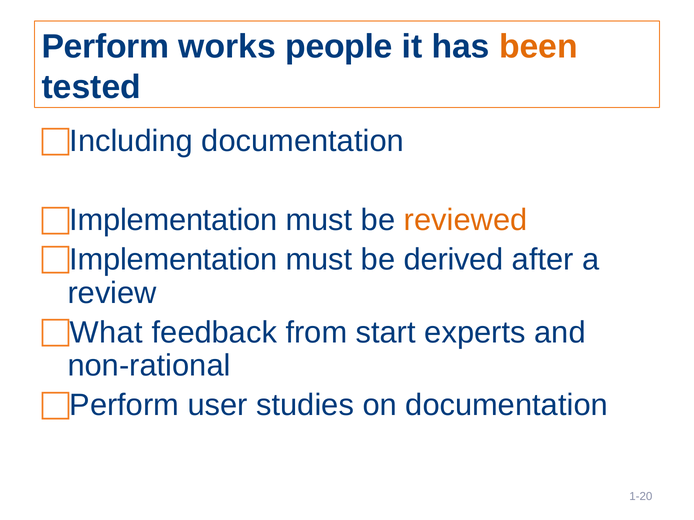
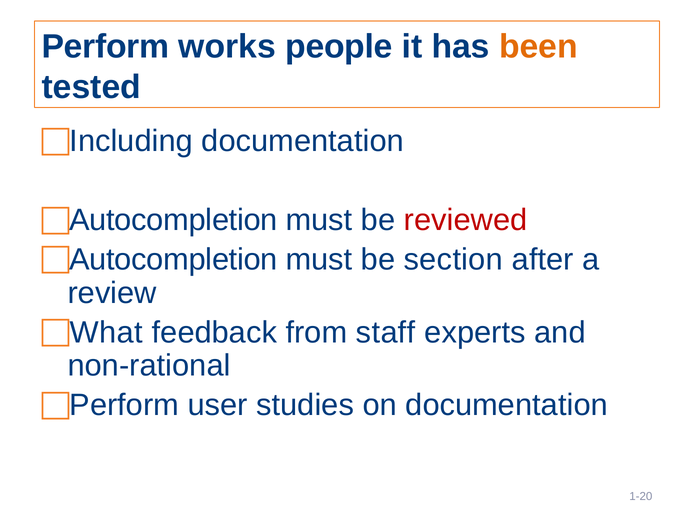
Implementation: Implementation -> Autocompletion (173, 220)
reviewed colour: orange -> red (466, 220)
Implementation: Implementation -> Autocompletion (173, 260)
derived: derived -> section (453, 260)
start: start -> staff (386, 333)
